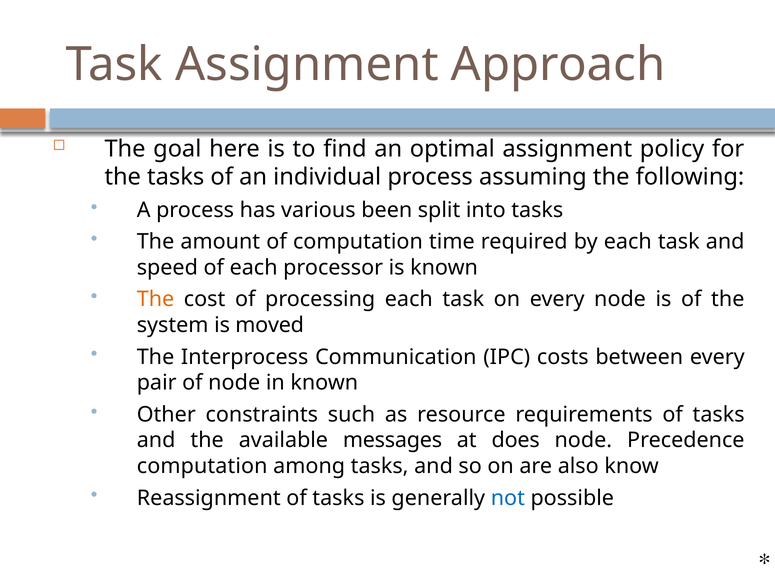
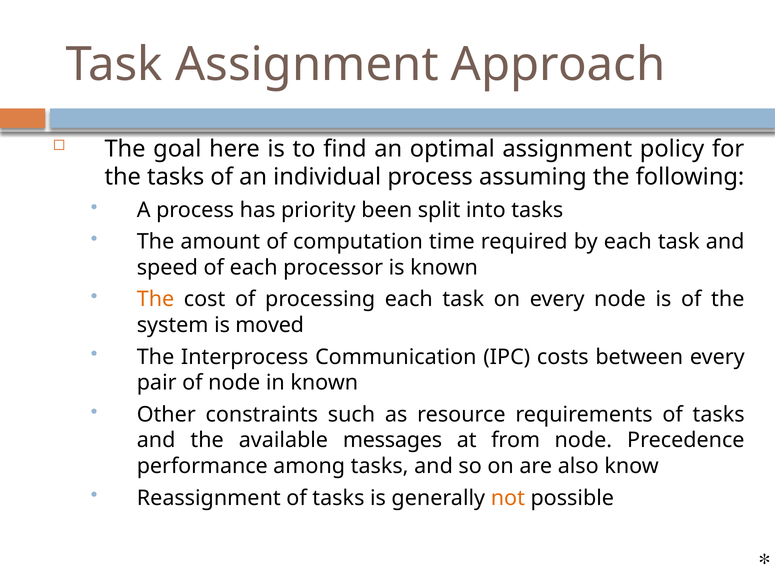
various: various -> priority (318, 210)
does: does -> from (516, 441)
computation: computation -> performance (202, 466)
not colour: blue -> orange (508, 498)
